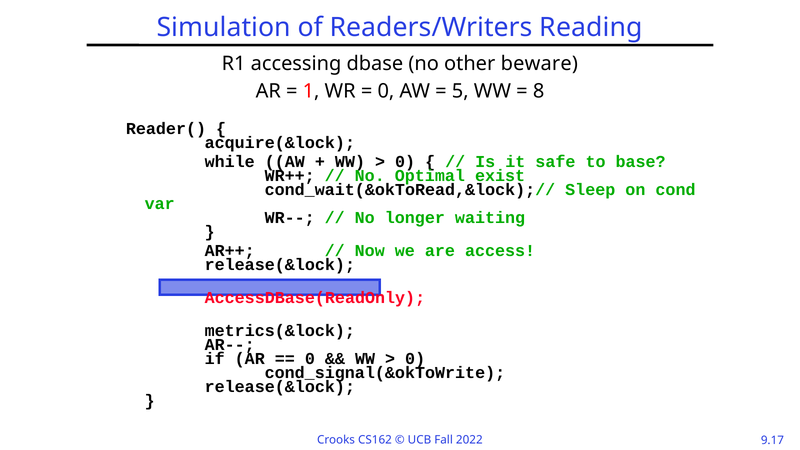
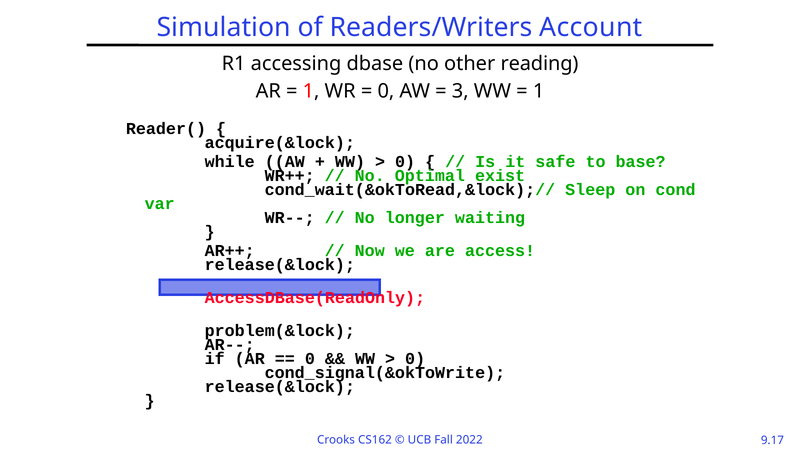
Reading: Reading -> Account (591, 27)
beware: beware -> reading (539, 64)
5: 5 -> 3 (460, 91)
8: 8 -> 1 (539, 91)
metrics(&lock: metrics(&lock -> problem(&lock (280, 331)
